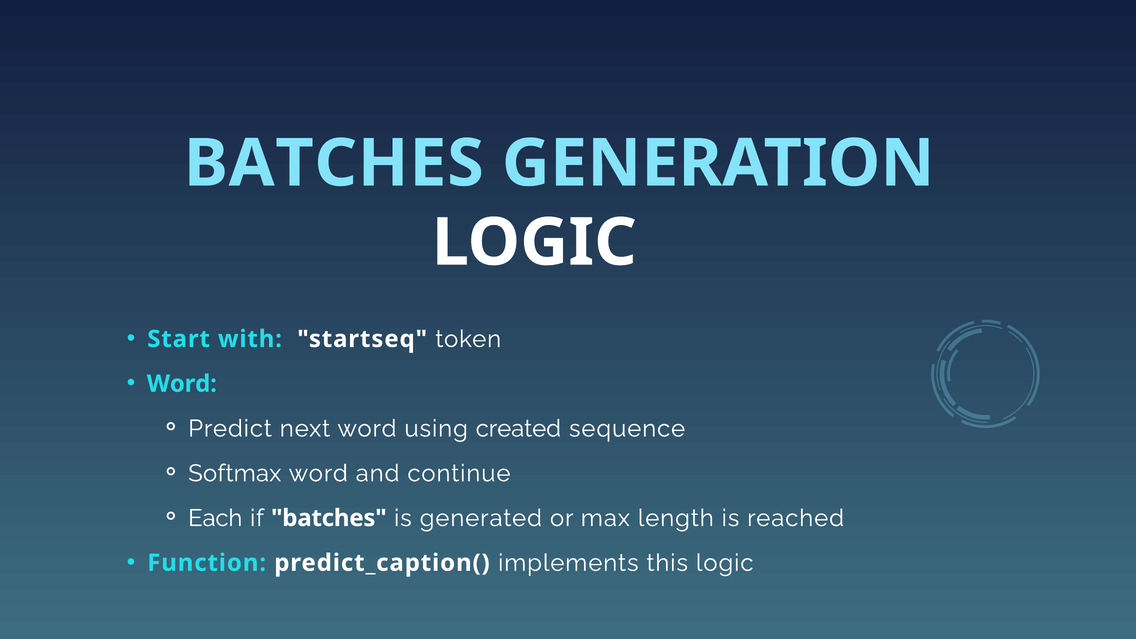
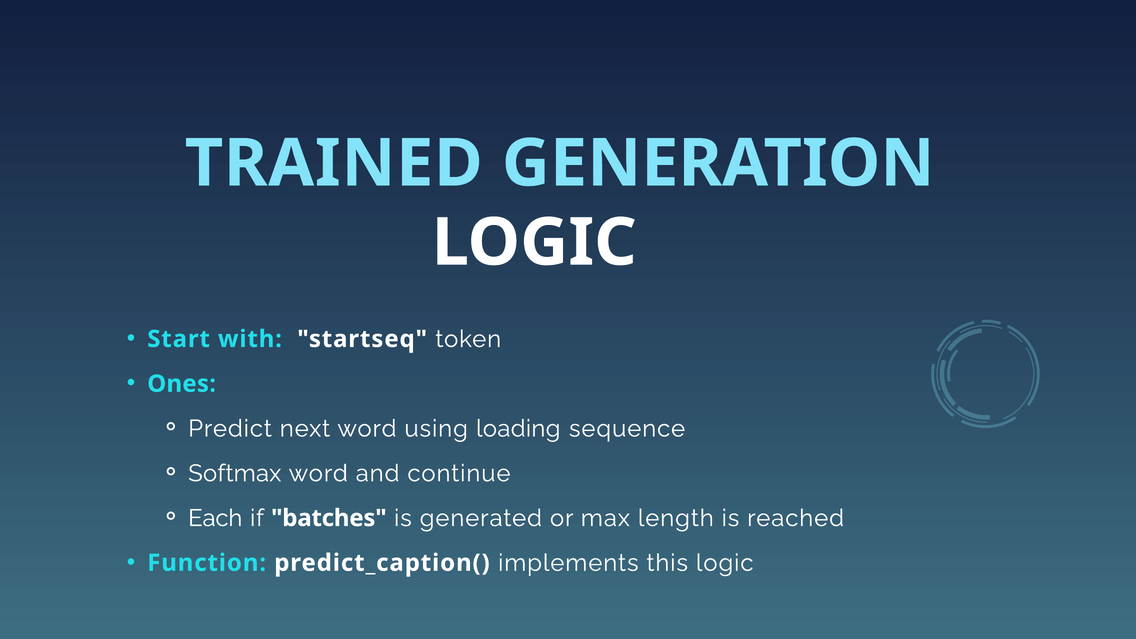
BATCHES: BATCHES -> TRAINED (334, 164)
Word: Word -> Ones (182, 384)
created: created -> loading (518, 429)
